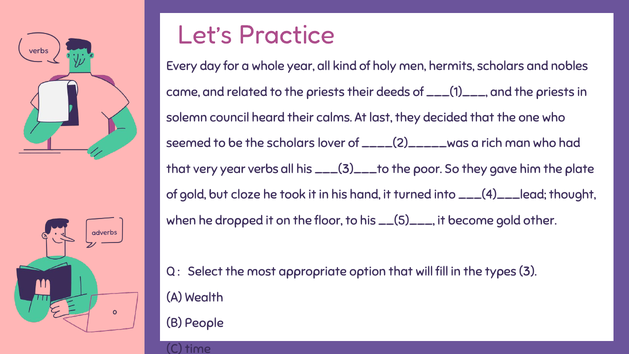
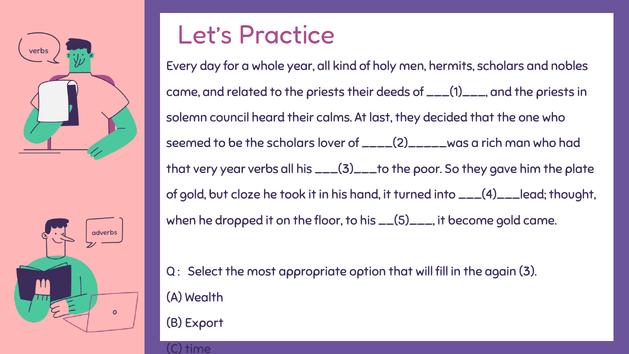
gold other: other -> came (540, 220)
types: types -> again (501, 272)
People: People -> Export (204, 323)
